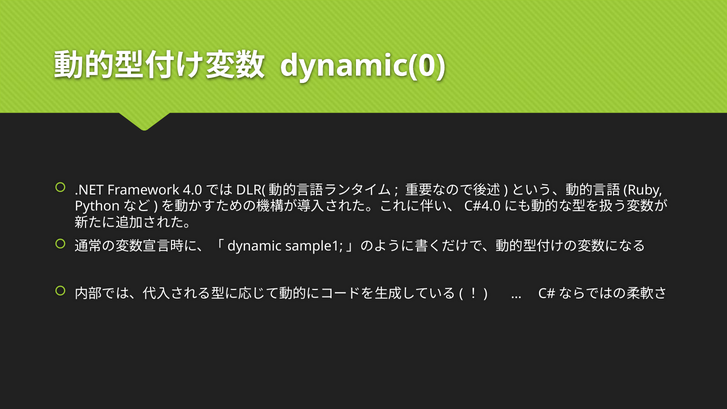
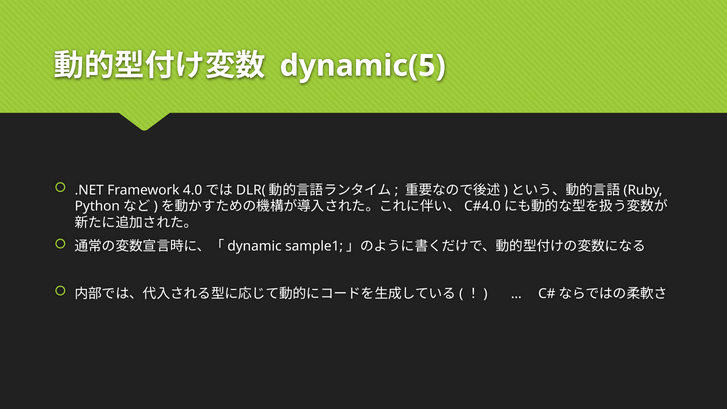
dynamic(0: dynamic(0 -> dynamic(5 (363, 66)
